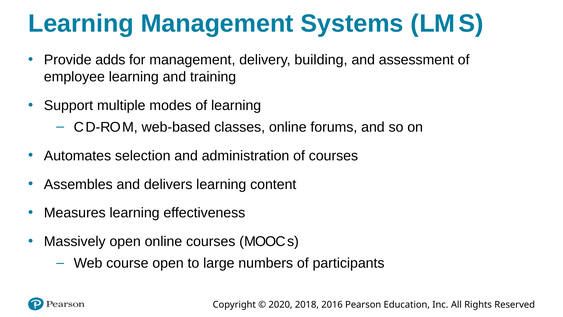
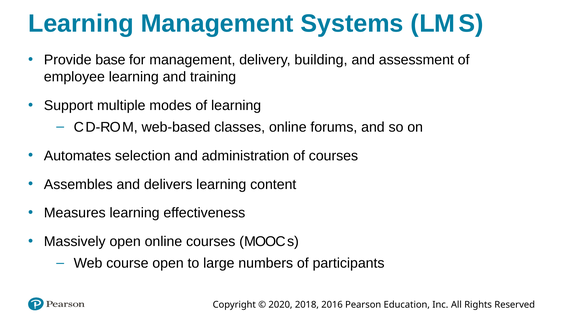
adds: adds -> base (110, 60)
